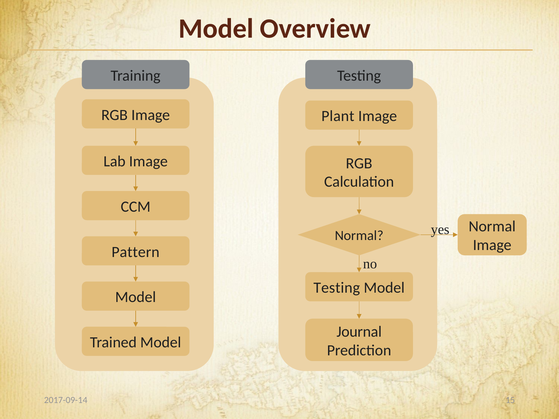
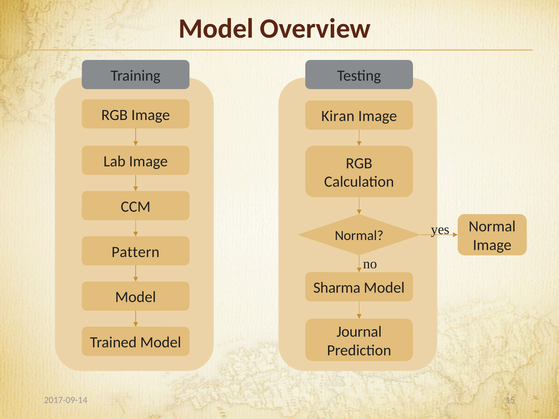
Plant: Plant -> Kiran (338, 116)
Testing: Testing -> Sharma (337, 288)
